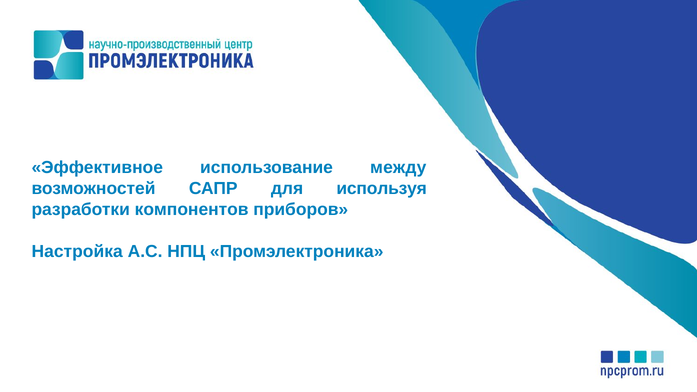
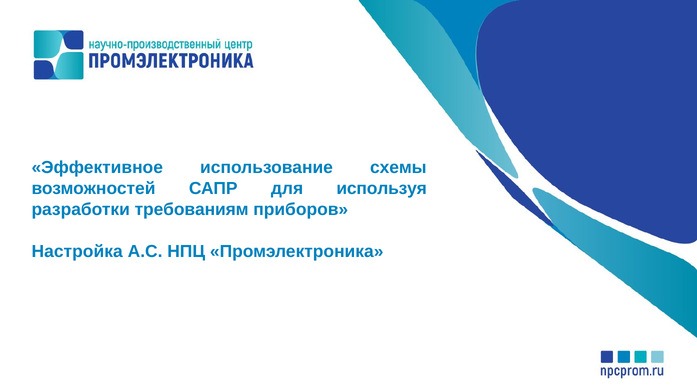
между: между -> схемы (398, 168)
компонентов: компонентов -> требованиям (192, 210)
